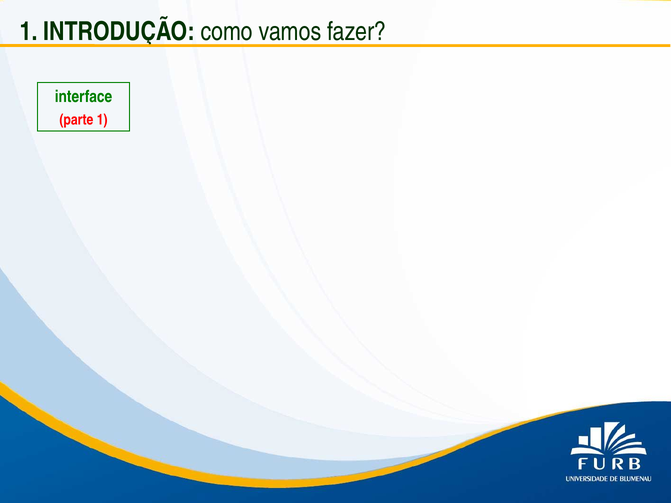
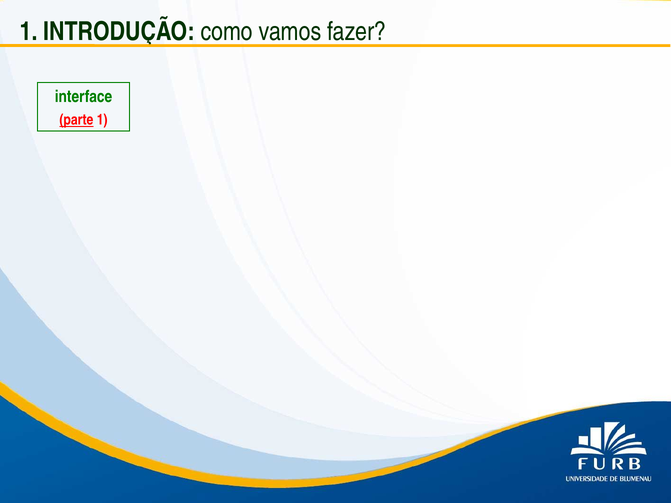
parte underline: none -> present (76, 120)
